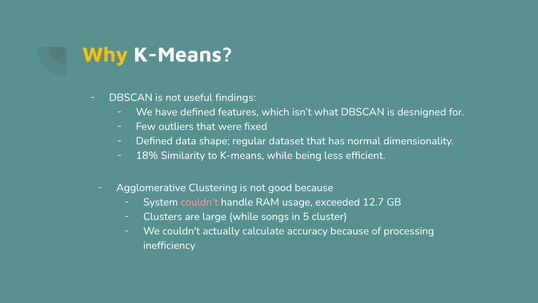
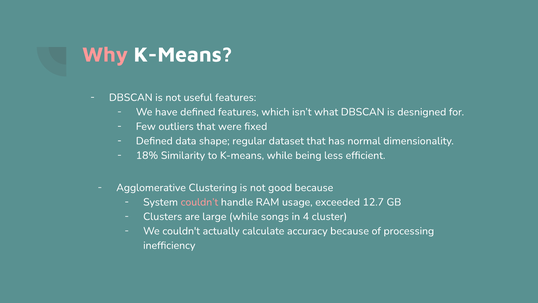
Why colour: yellow -> pink (105, 55)
useful findings: findings -> features (236, 97)
5: 5 -> 4 (306, 216)
